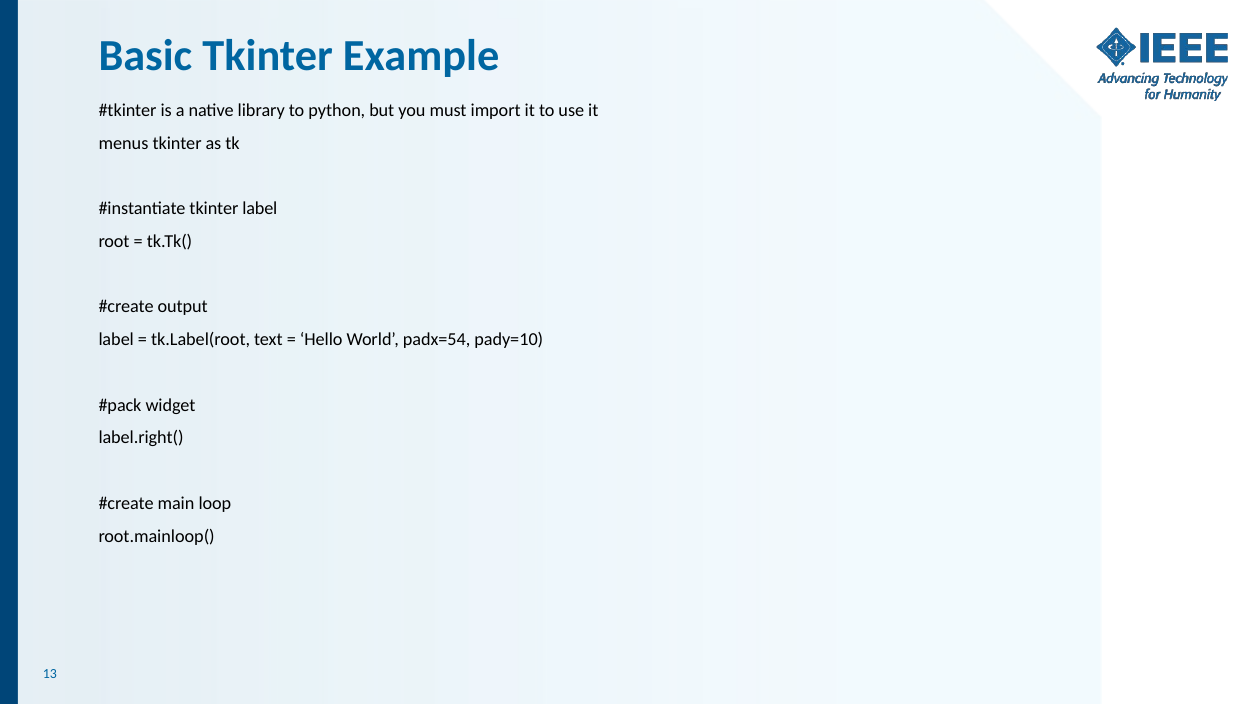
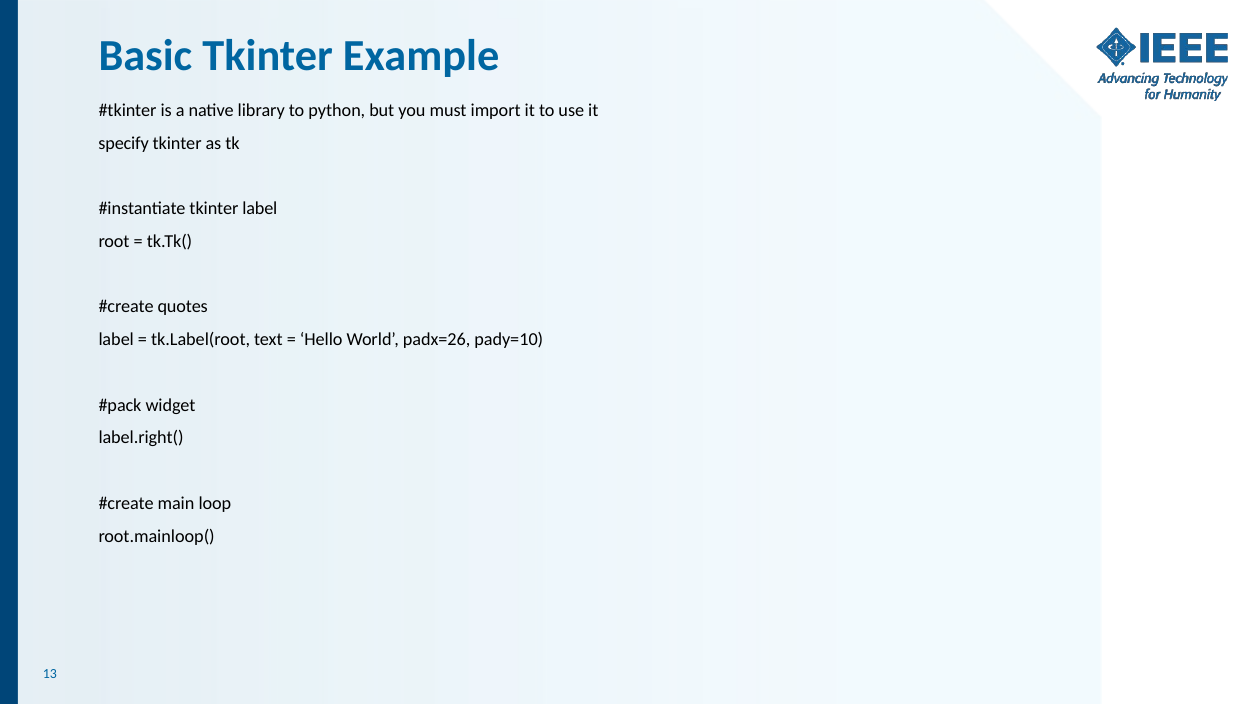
menus: menus -> specify (124, 143)
output: output -> quotes (183, 307)
padx=54: padx=54 -> padx=26 (437, 340)
